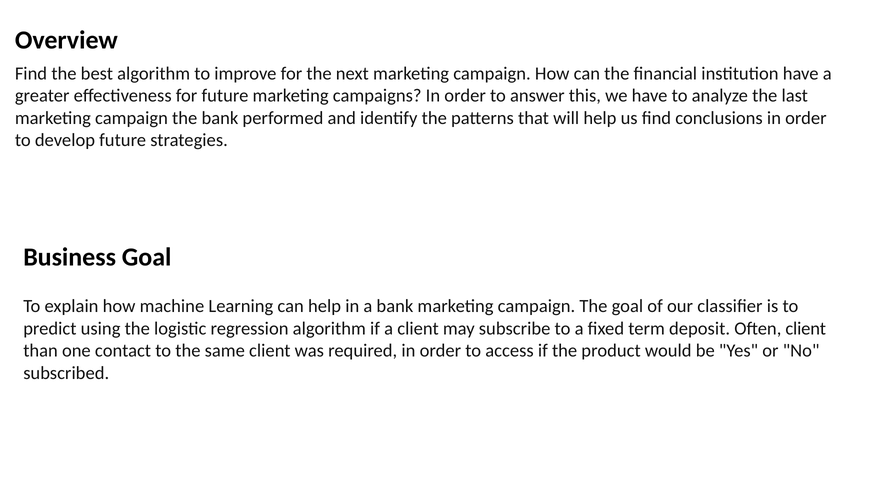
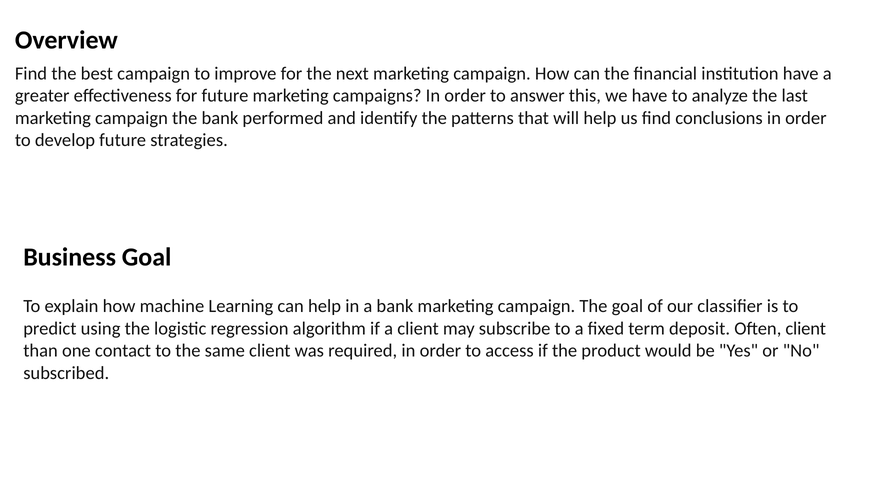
best algorithm: algorithm -> campaign (154, 73)
